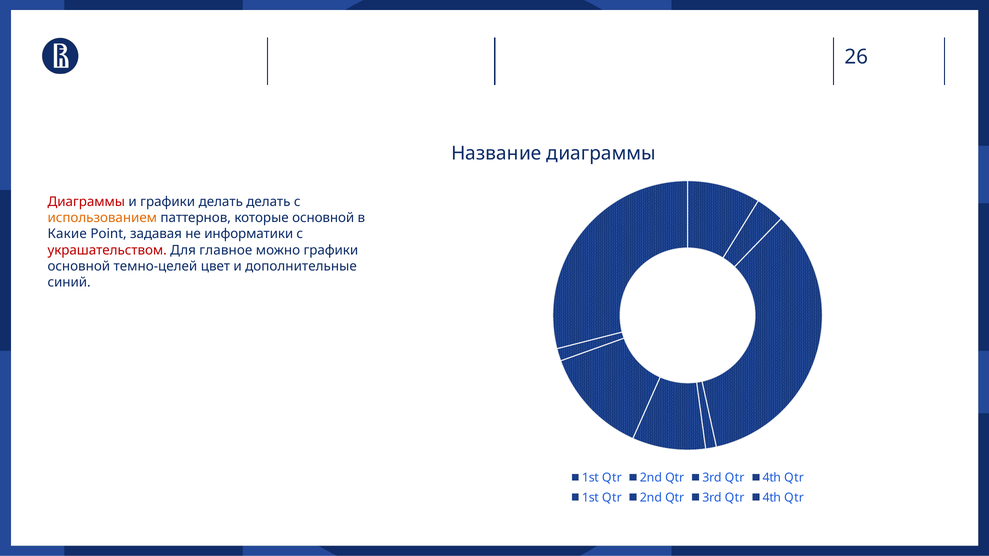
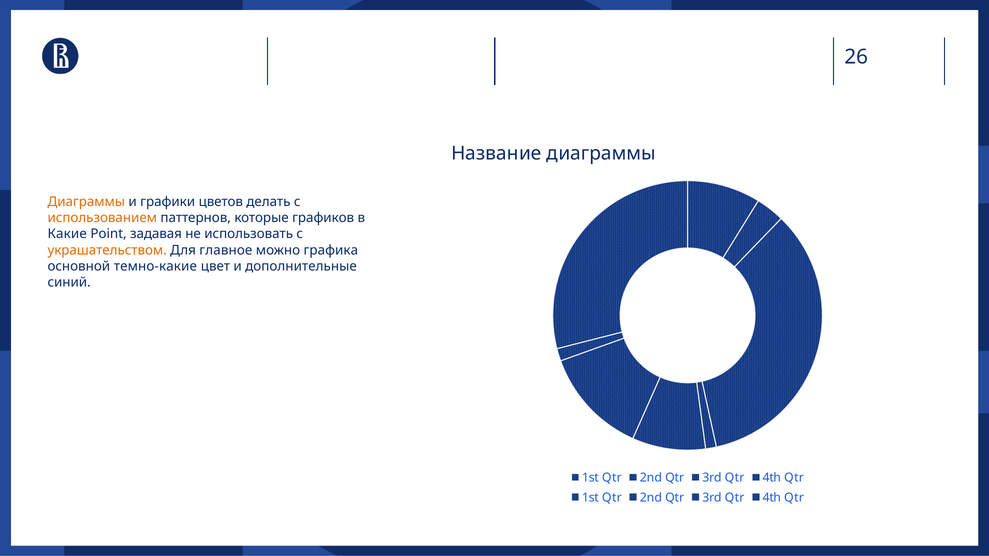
Диаграммы colour: red -> orange (86, 202)
графики делать: делать -> цветов (221, 202)
которые основной: основной -> графиков (323, 218)
информатики: информатики -> использовать (249, 234)
украшательством colour: red -> orange (107, 250)
можно графики: графики -> графика (331, 250)
темно-целей: темно-целей -> темно-какие (155, 266)
